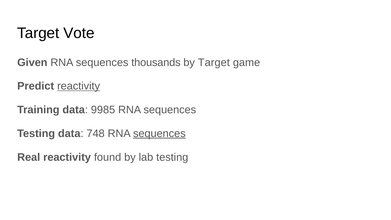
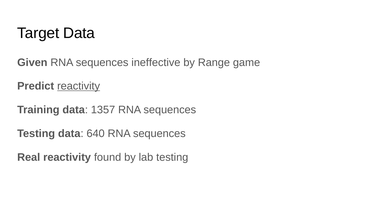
Target Vote: Vote -> Data (79, 33)
thousands: thousands -> ineffective (156, 62)
by Target: Target -> Range (214, 62)
9985: 9985 -> 1357 (103, 110)
748: 748 -> 640 (96, 133)
sequences underline: present -> none (159, 133)
